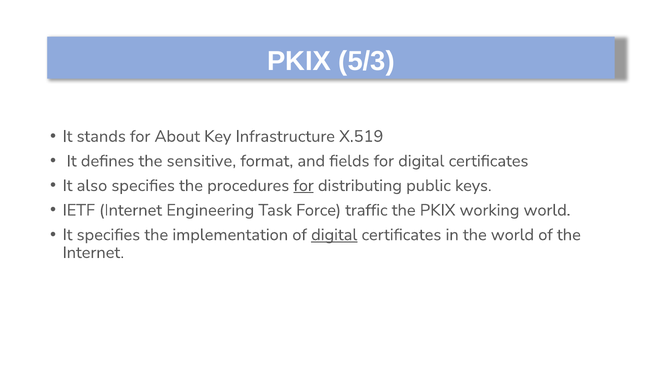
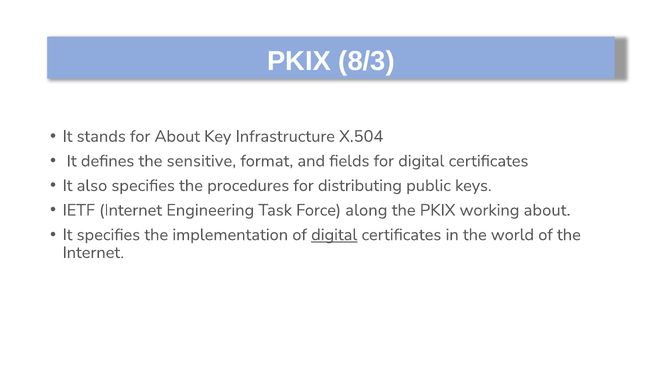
5/3: 5/3 -> 8/3 (367, 61)
X.519: X.519 -> X.504 (361, 136)
for underline: present -> none (304, 186)
traffic: traffic -> along (366, 210)
working world: world -> about (547, 210)
